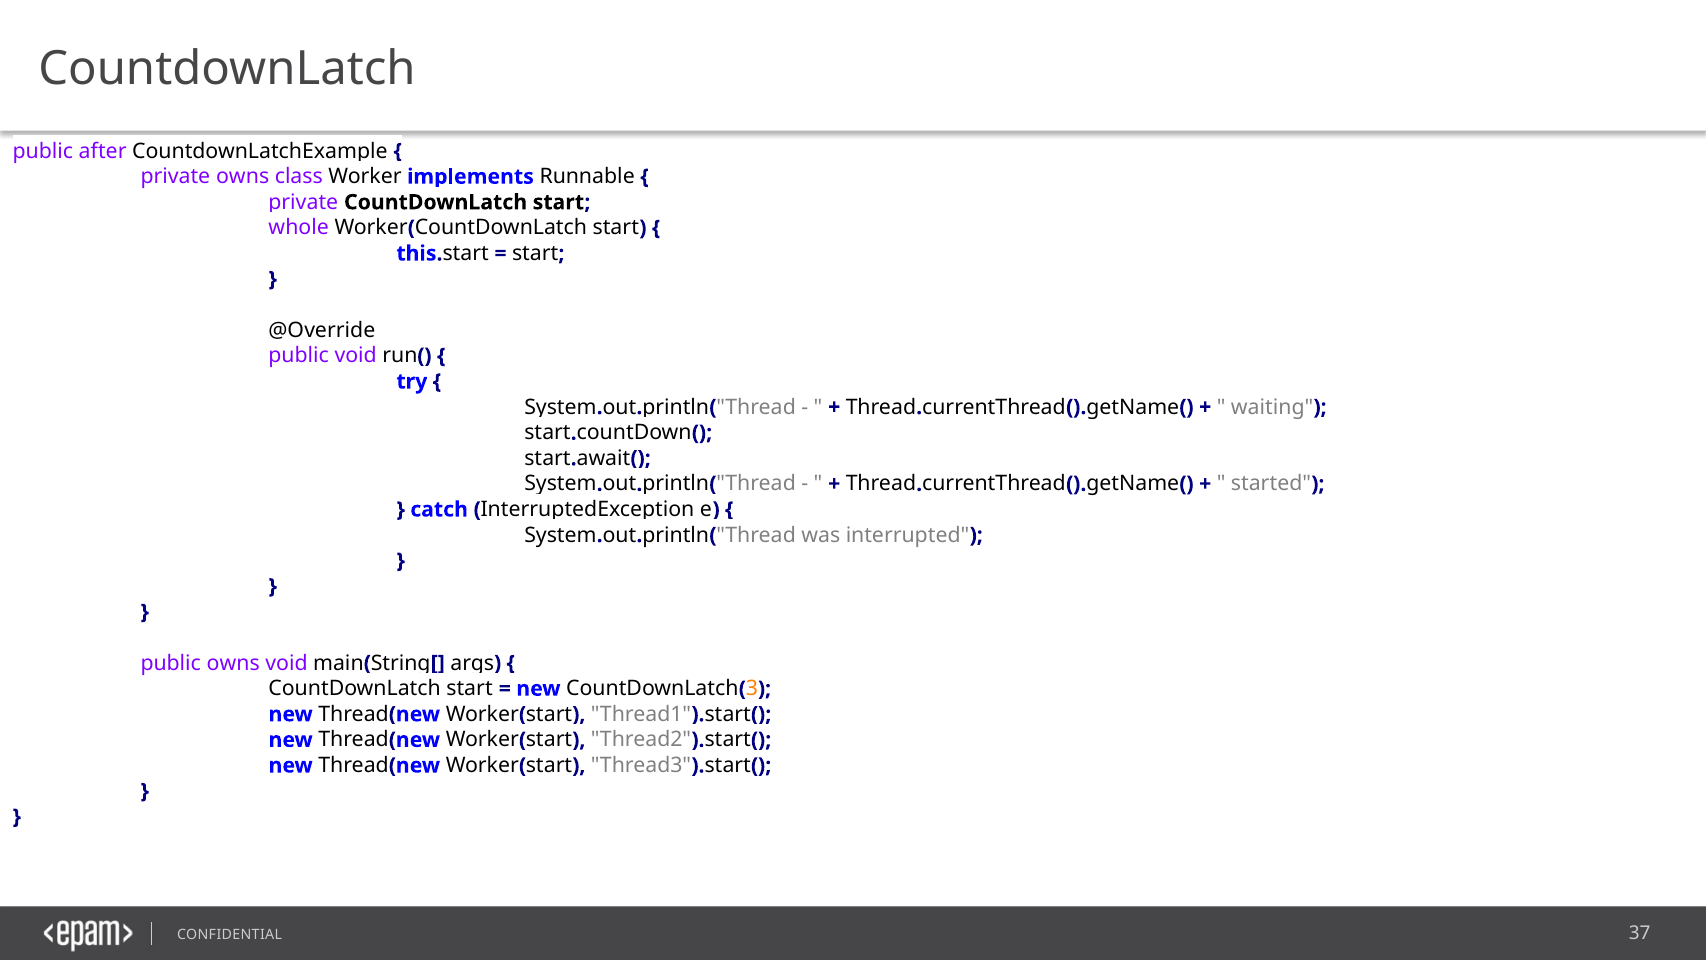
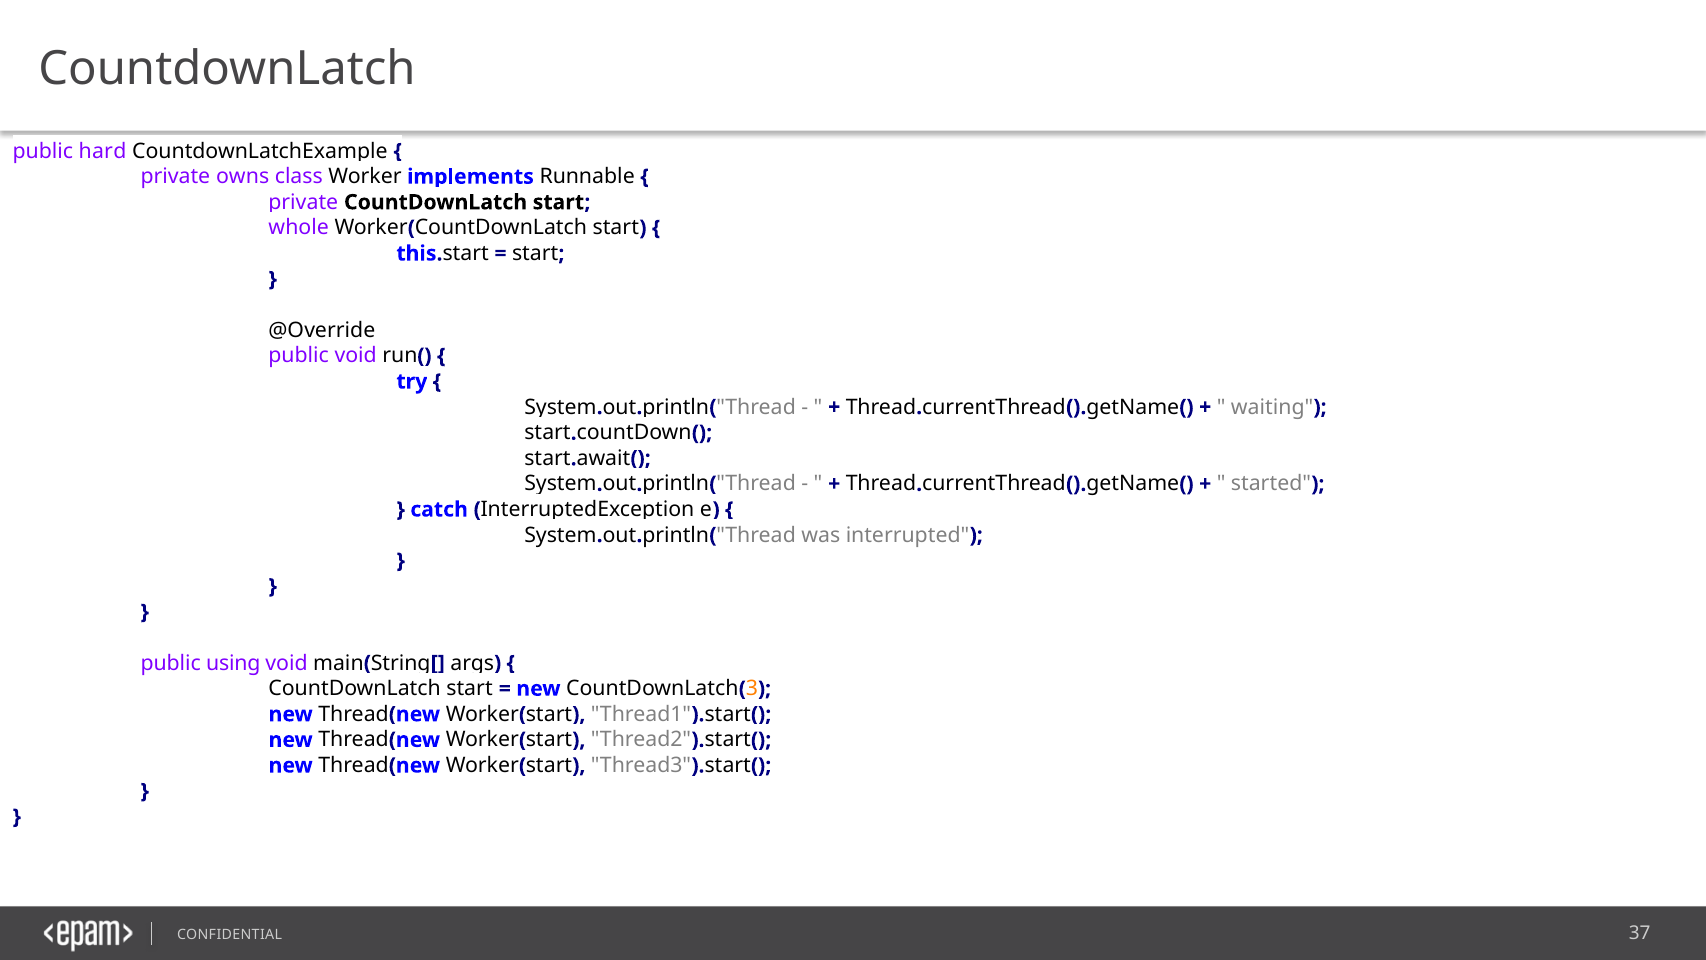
after: after -> hard (103, 151)
public owns: owns -> using (233, 663)
